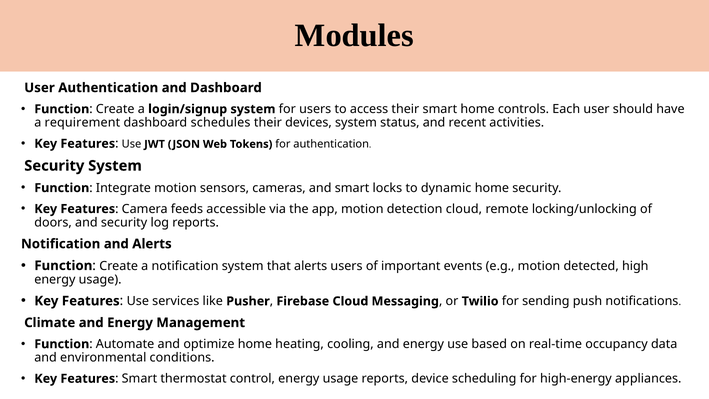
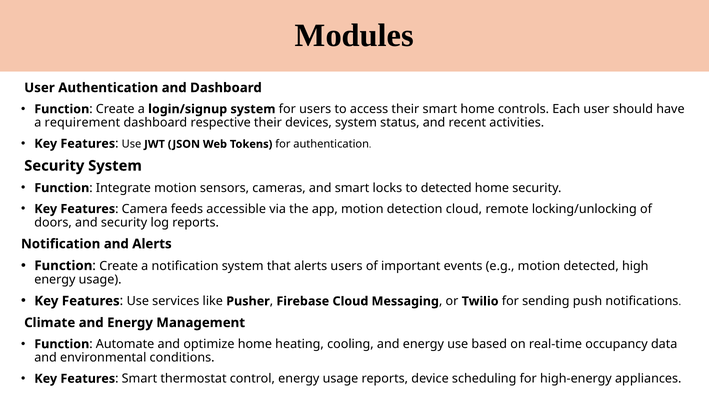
schedules: schedules -> respective (221, 123)
to dynamic: dynamic -> detected (446, 188)
